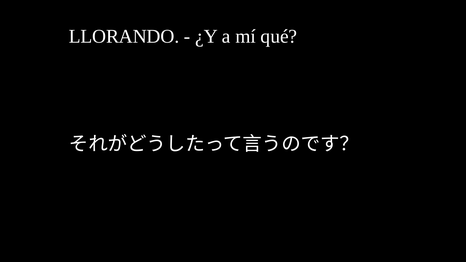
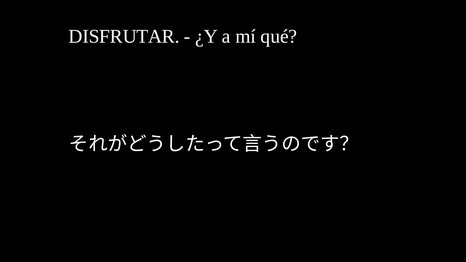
LLORANDO: LLORANDO -> DISFRUTAR (124, 37)
